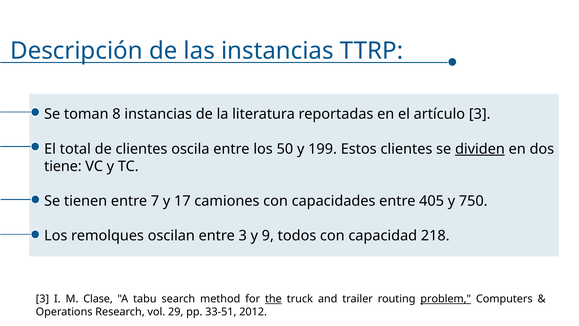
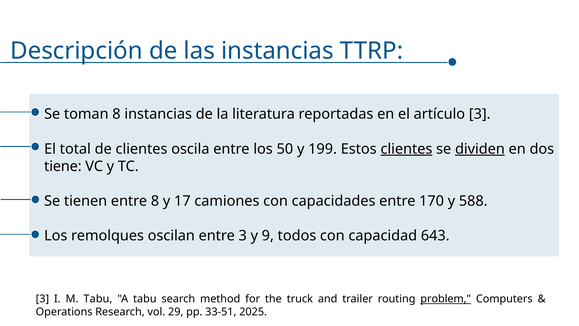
clientes underline: none -> present (406, 149)
entre 7: 7 -> 8 (155, 201)
405: 405 -> 170 (432, 201)
750: 750 -> 588 (473, 201)
218: 218 -> 643 (435, 236)
M Clase: Clase -> Tabu (98, 299)
the underline: present -> none (273, 299)
2012: 2012 -> 2025 (253, 312)
